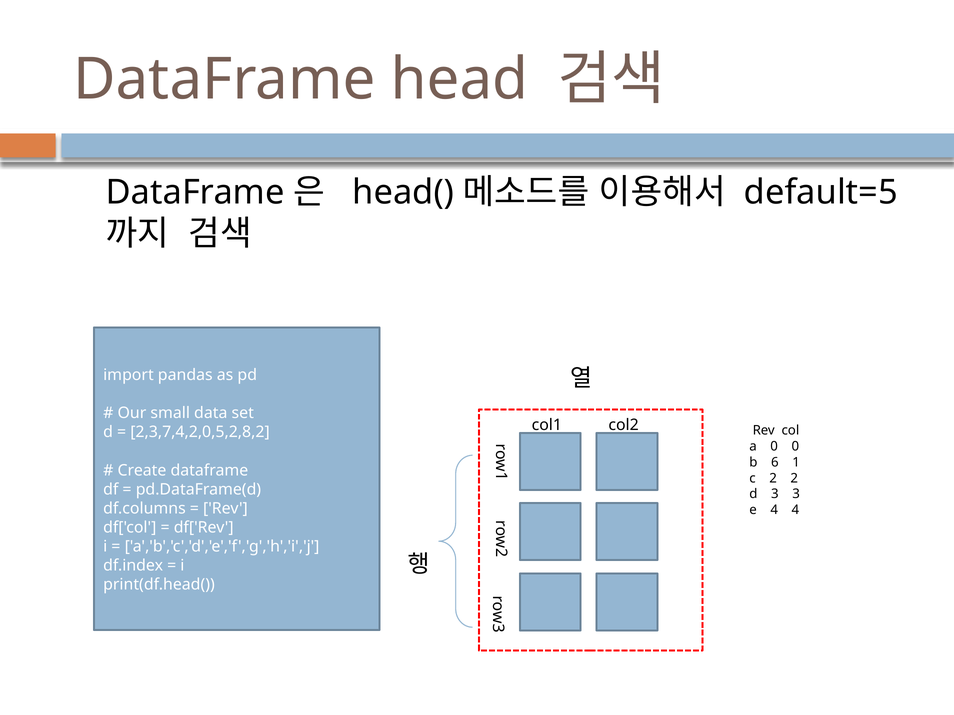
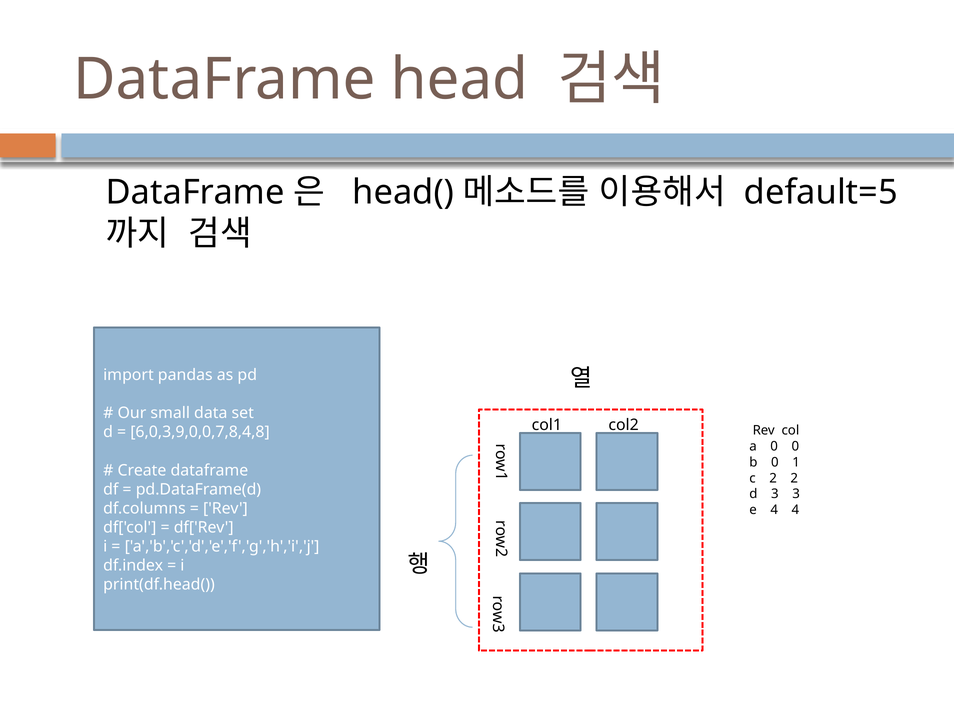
2,3,7,4,2,0,5,2,8,2: 2,3,7,4,2,0,5,2,8,2 -> 6,0,3,9,0,0,7,8,4,8 (200, 432)
b 6: 6 -> 0 (775, 463)
